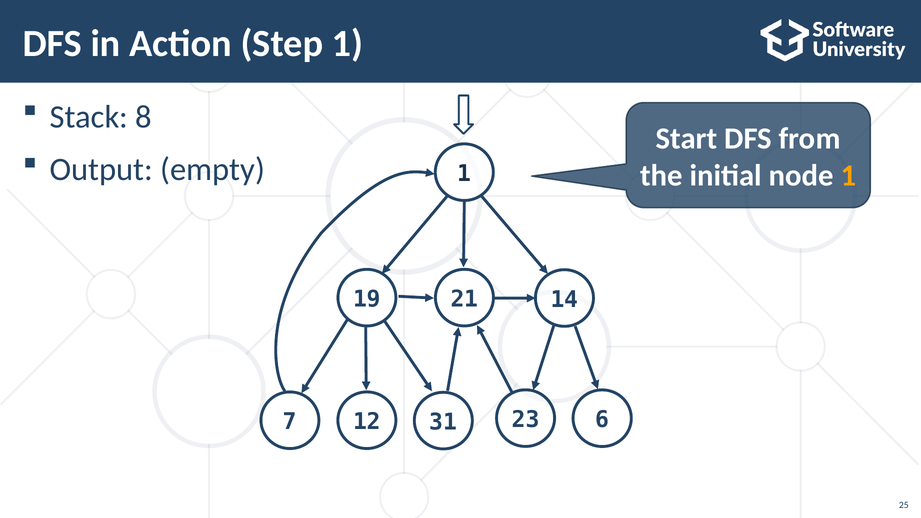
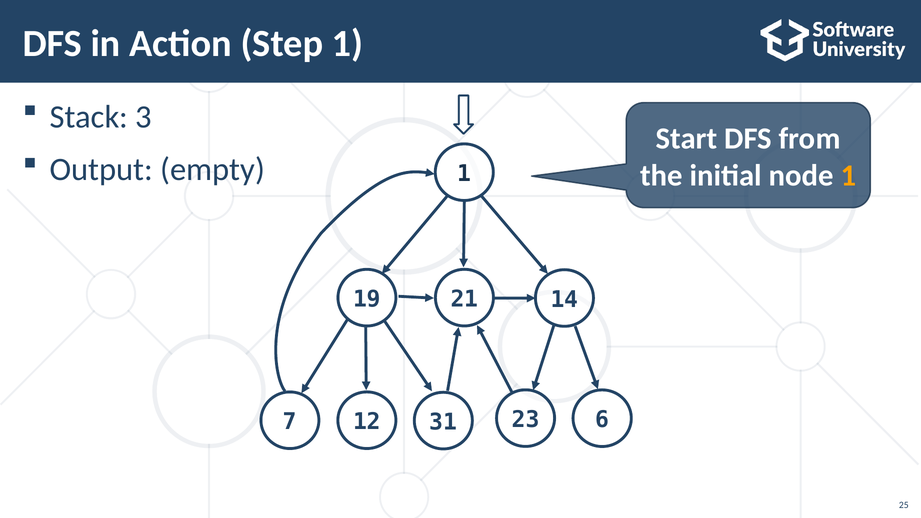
8: 8 -> 3 (144, 117)
